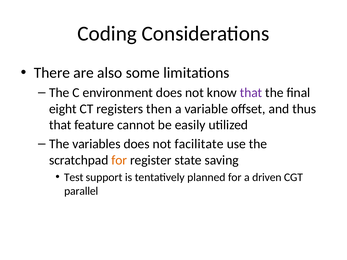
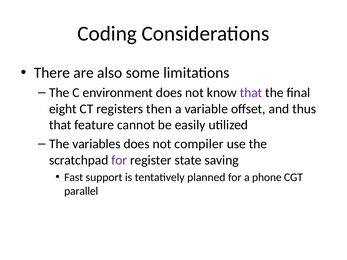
facilitate: facilitate -> compiler (199, 144)
for colour: orange -> purple (119, 160)
Test: Test -> Fast (74, 177)
driven: driven -> phone (267, 177)
